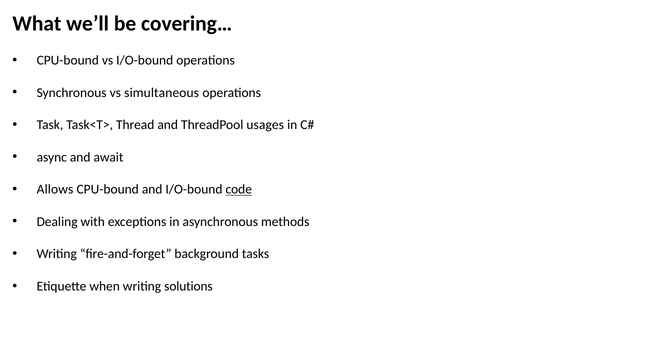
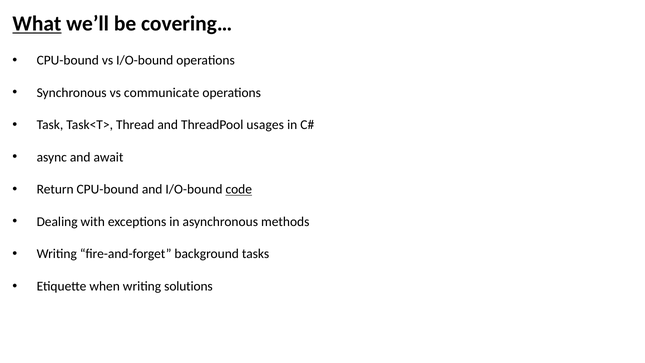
What underline: none -> present (37, 24)
simultaneous: simultaneous -> communicate (162, 93)
Allows: Allows -> Return (55, 189)
